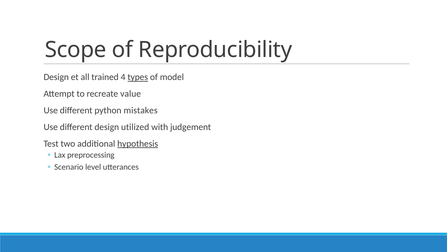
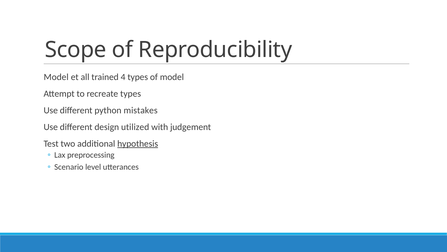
Design: Design -> Model (56, 77)
types underline: present -> none (138, 77)
recreate value: value -> types (131, 94)
